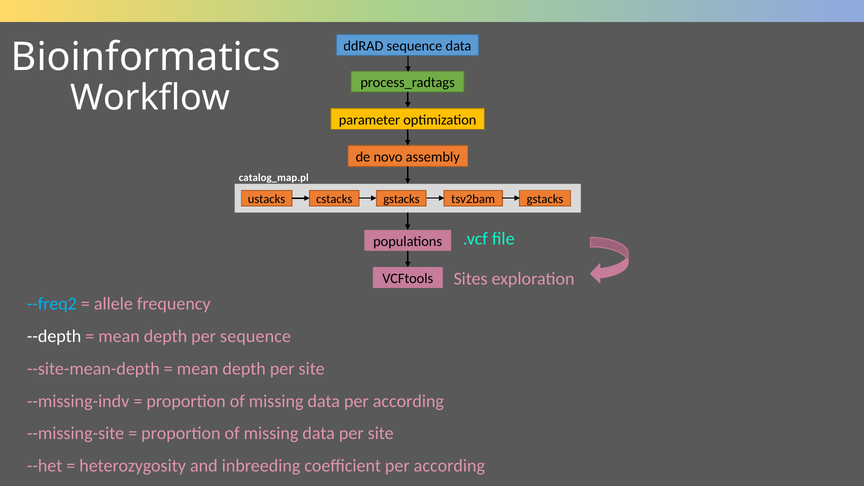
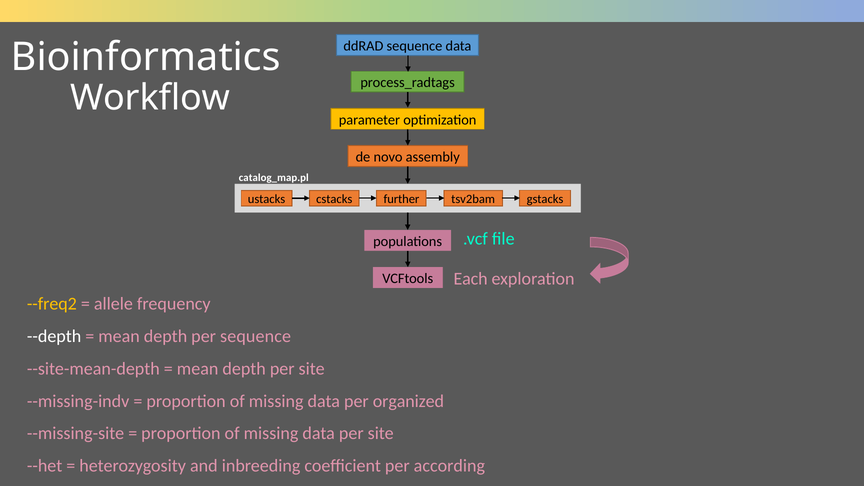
cstacks gstacks: gstacks -> further (401, 199)
Sites: Sites -> Each (471, 279)
--freq2 colour: light blue -> yellow (52, 304)
data per according: according -> organized (408, 401)
